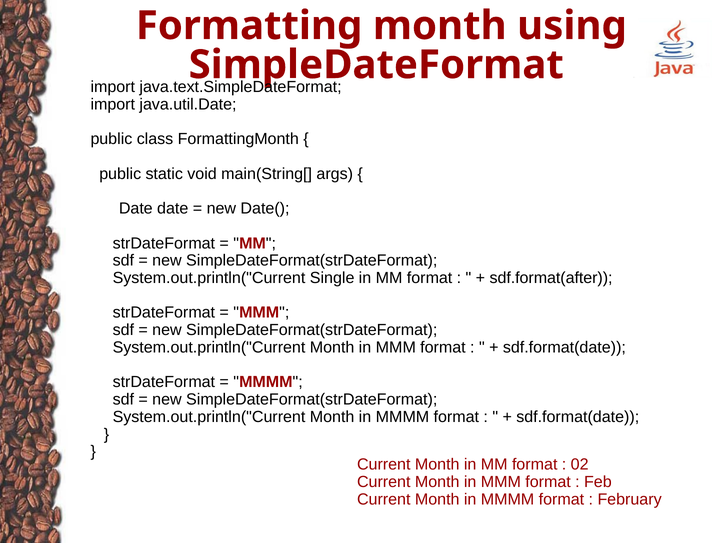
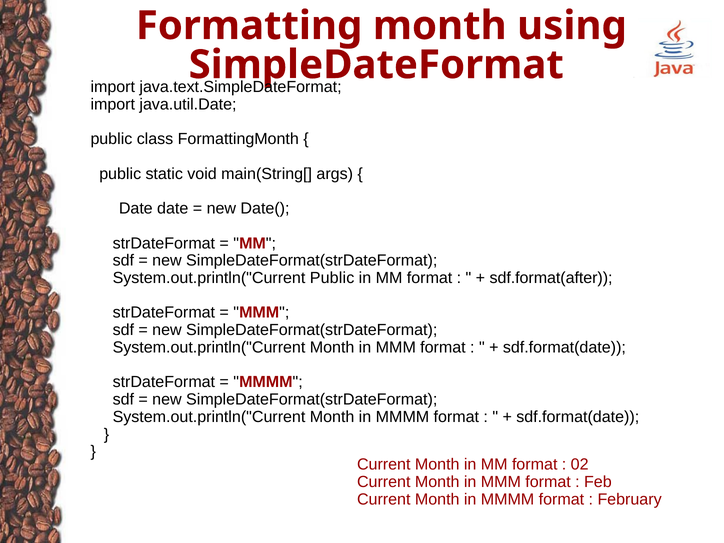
System.out.println("Current Single: Single -> Public (332, 278)
